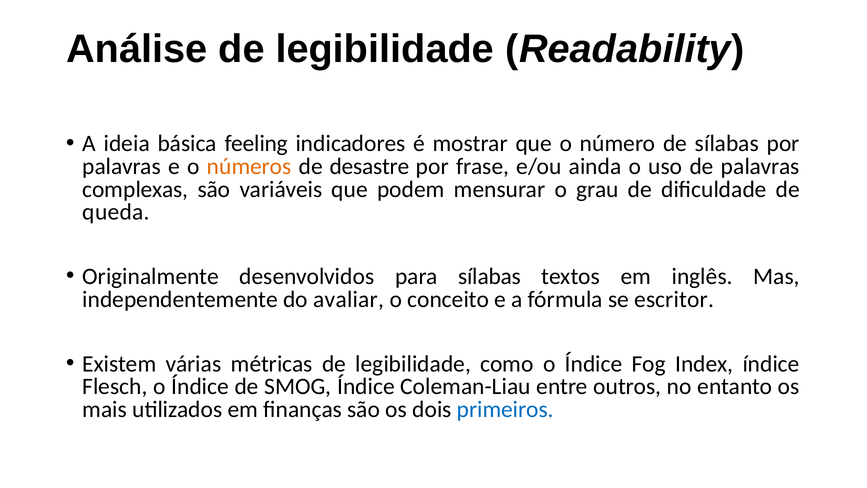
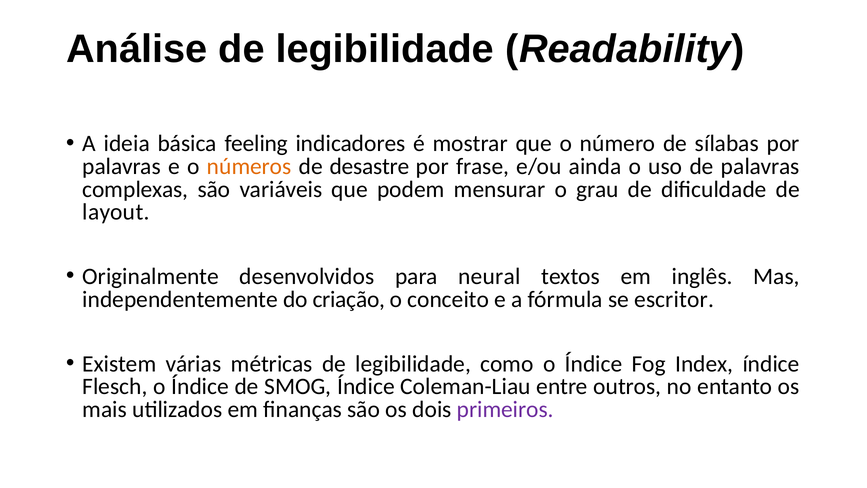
queda: queda -> layout (116, 212)
para sílabas: sílabas -> neural (489, 276)
avaliar: avaliar -> criação (349, 299)
primeiros colour: blue -> purple (505, 409)
